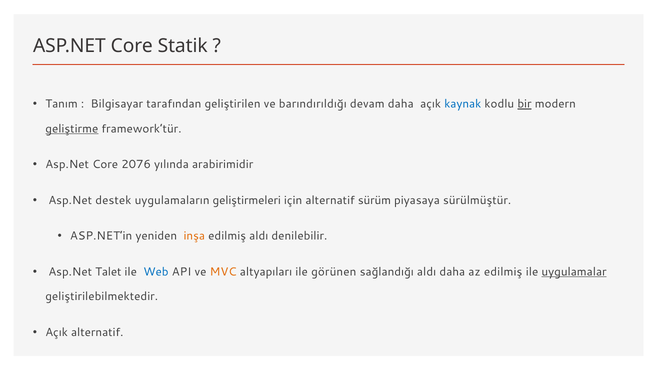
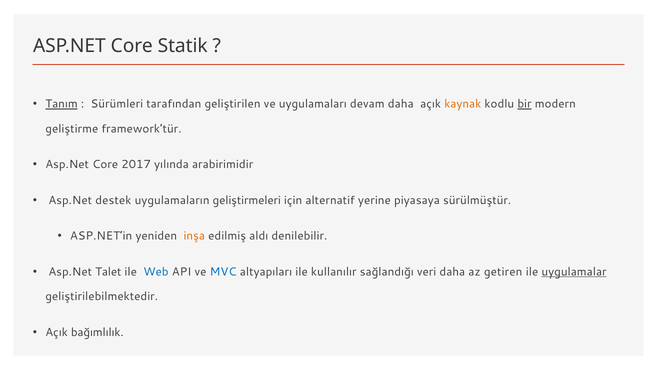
Tanım underline: none -> present (62, 104)
Bilgisayar: Bilgisayar -> Sürümleri (117, 104)
barındırıldığı: barındırıldığı -> uygulamaları (313, 104)
kaynak colour: blue -> orange (463, 104)
geliştirme underline: present -> none (72, 129)
2076: 2076 -> 2017 (136, 164)
sürüm: sürüm -> yerine (374, 200)
MVC colour: orange -> blue (223, 272)
görünen: görünen -> kullanılır (334, 272)
sağlandığı aldı: aldı -> veri (427, 272)
az edilmiş: edilmiş -> getiren (503, 272)
Açık alternatif: alternatif -> bağımlılık (97, 332)
